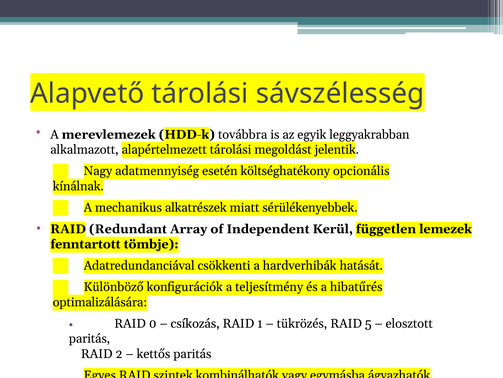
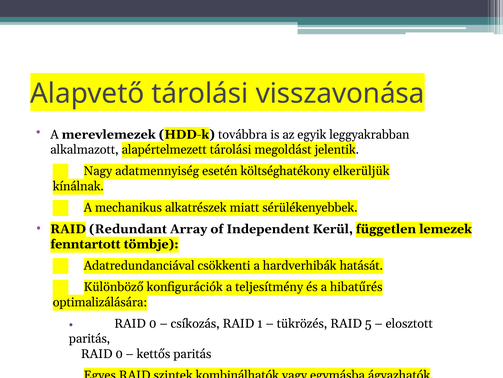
sávszélesség: sávszélesség -> visszavonása (340, 93)
opcionális: opcionális -> elkerüljük (361, 171)
2: 2 -> 0 (119, 353)
